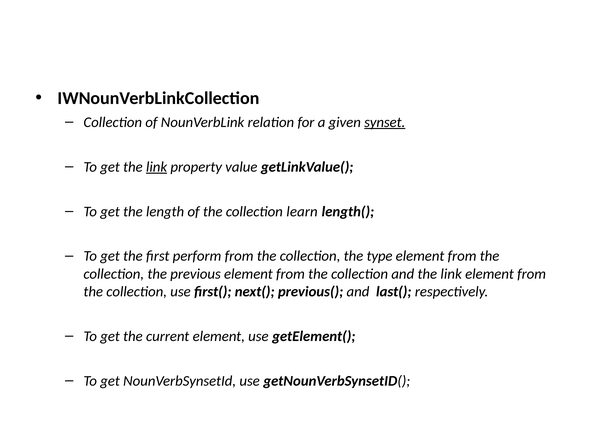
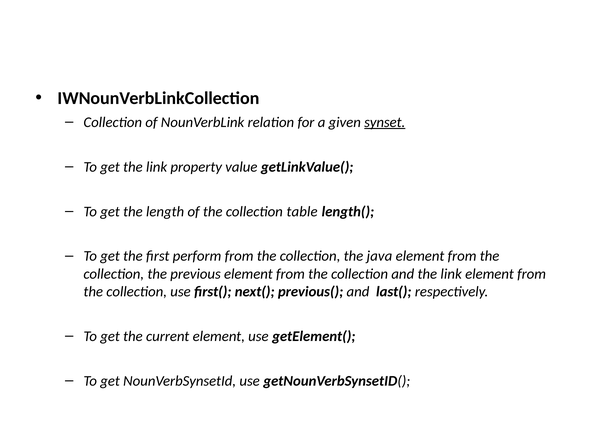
link underline: present -> none (157, 167)
learn: learn -> table (302, 212)
type: type -> java (379, 256)
